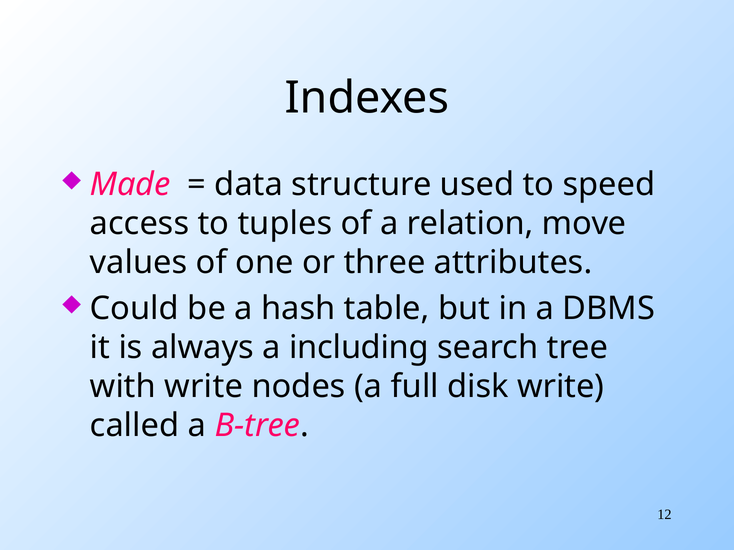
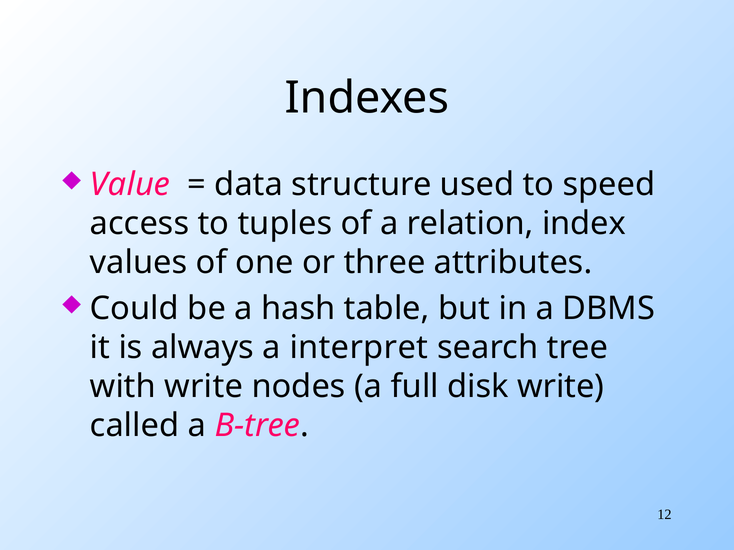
Made: Made -> Value (130, 185)
move: move -> index (584, 224)
including: including -> interpret (359, 348)
